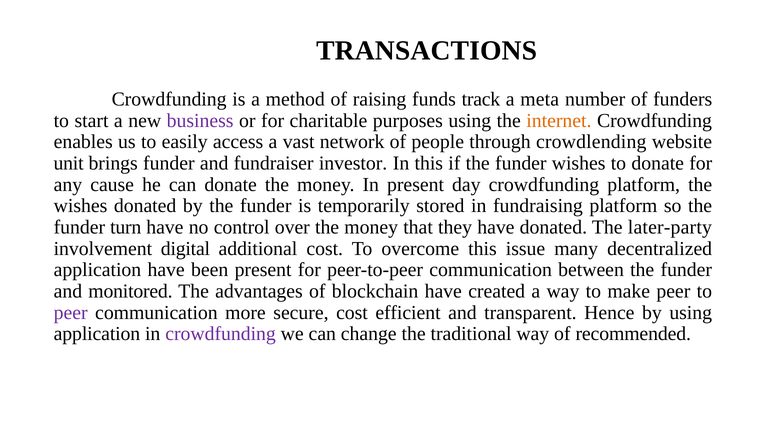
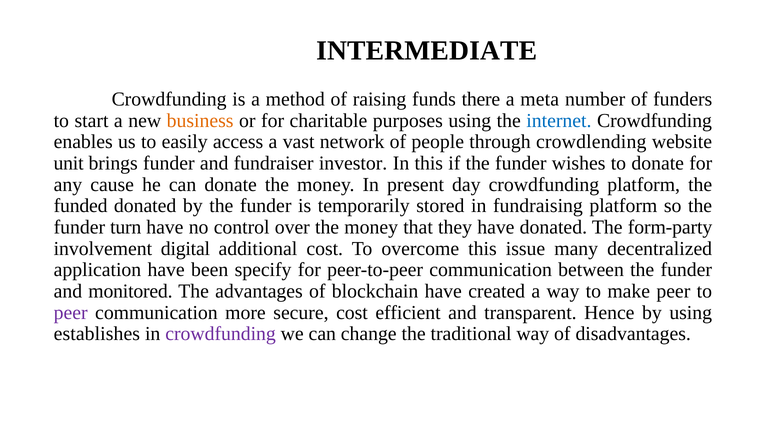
TRANSACTIONS: TRANSACTIONS -> INTERMEDIATE (427, 50)
track: track -> there (481, 99)
business colour: purple -> orange (200, 120)
internet colour: orange -> blue (559, 120)
wishes: wishes -> funded (81, 206)
later-party: later-party -> form-party (670, 227)
been present: present -> specify (263, 270)
application: application -> establishes (97, 333)
recommended: recommended -> disadvantages (633, 333)
